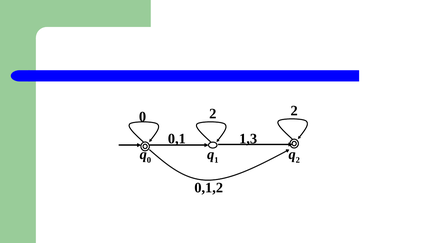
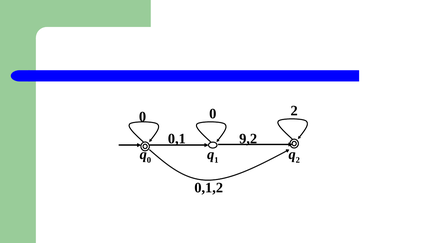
0 2: 2 -> 0 (213, 113)
1,3: 1,3 -> 9,2 (248, 138)
